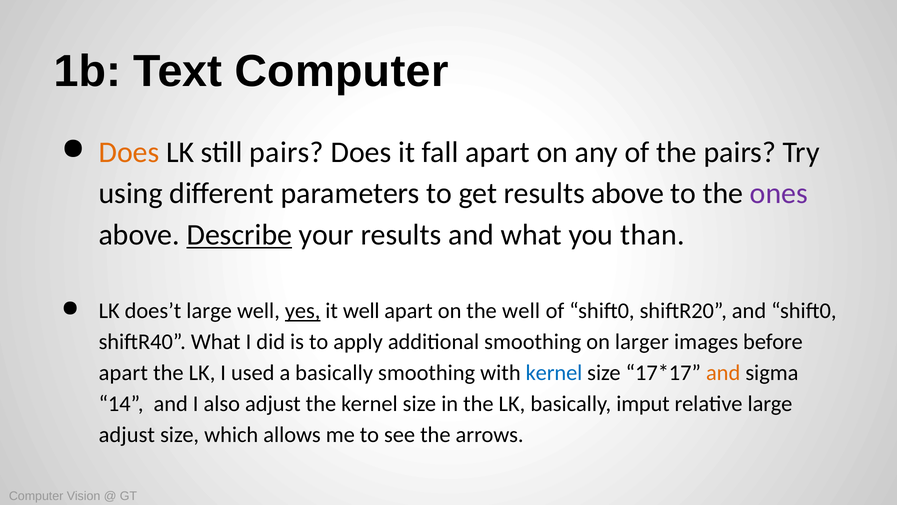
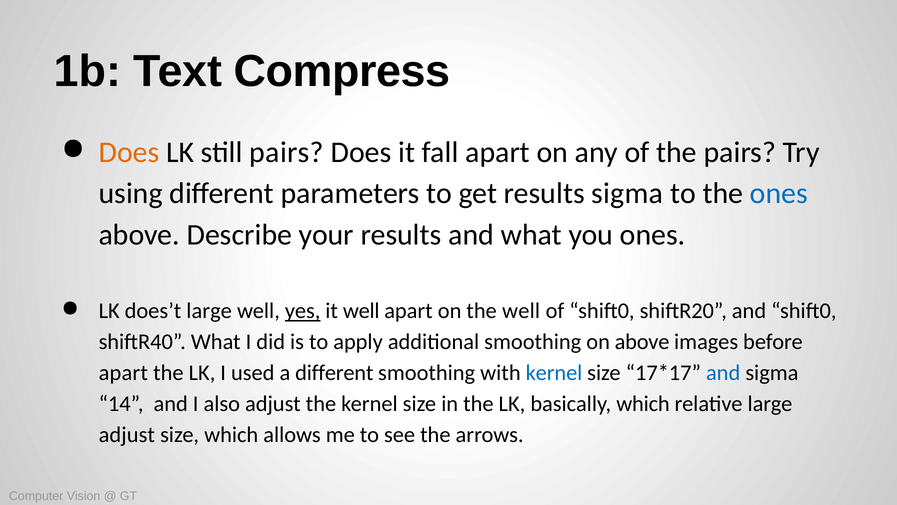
Text Computer: Computer -> Compress (342, 72)
results above: above -> sigma (627, 193)
ones colour: purple -> blue (779, 193)
Describe underline: present -> none (239, 235)
you than: than -> ones (653, 235)
on larger: larger -> above (642, 342)
a basically: basically -> different (334, 373)
and colour: orange -> blue (723, 373)
basically imput: imput -> which (643, 404)
